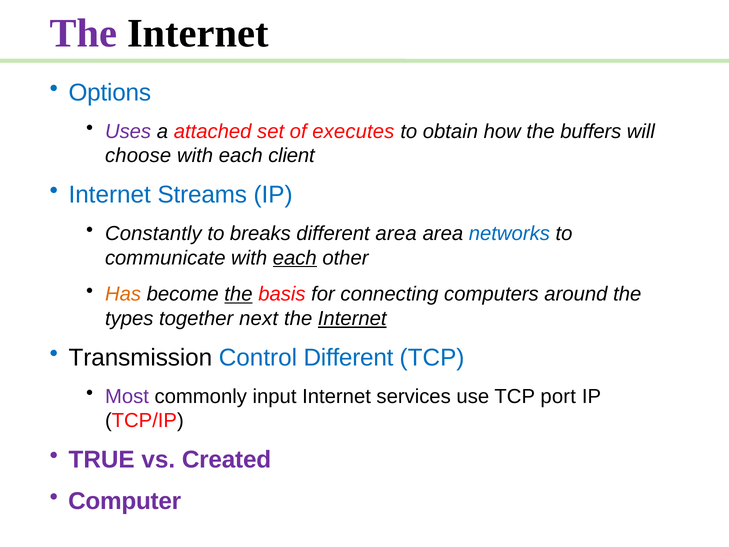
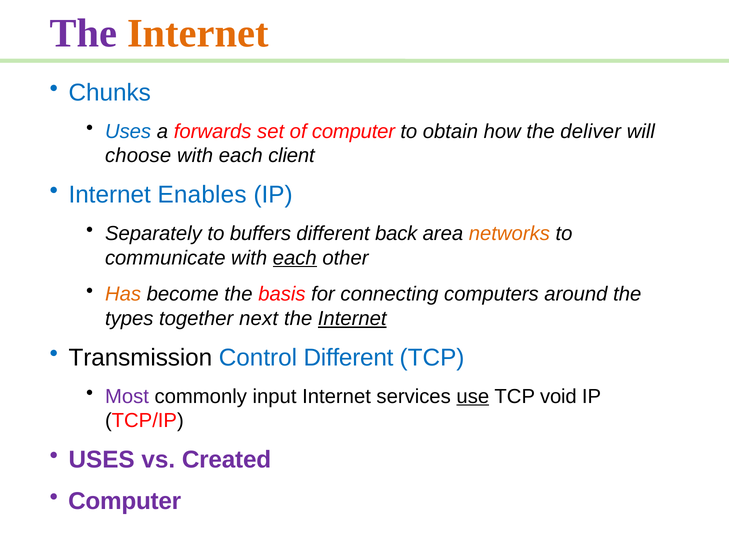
Internet colour: black -> orange (198, 33)
Options: Options -> Chunks (110, 93)
Uses colour: purple -> blue (128, 131)
attached: attached -> forwards (213, 131)
of executes: executes -> computer (353, 131)
buffers: buffers -> deliver (591, 131)
Streams: Streams -> Enables (202, 195)
Constantly: Constantly -> Separately (153, 233)
breaks: breaks -> buffers (261, 233)
different area: area -> back (396, 233)
networks colour: blue -> orange (509, 233)
the underline: present -> none (238, 294)
use underline: none -> present (473, 396)
port: port -> void (558, 396)
TRUE: TRUE -> USES (102, 460)
